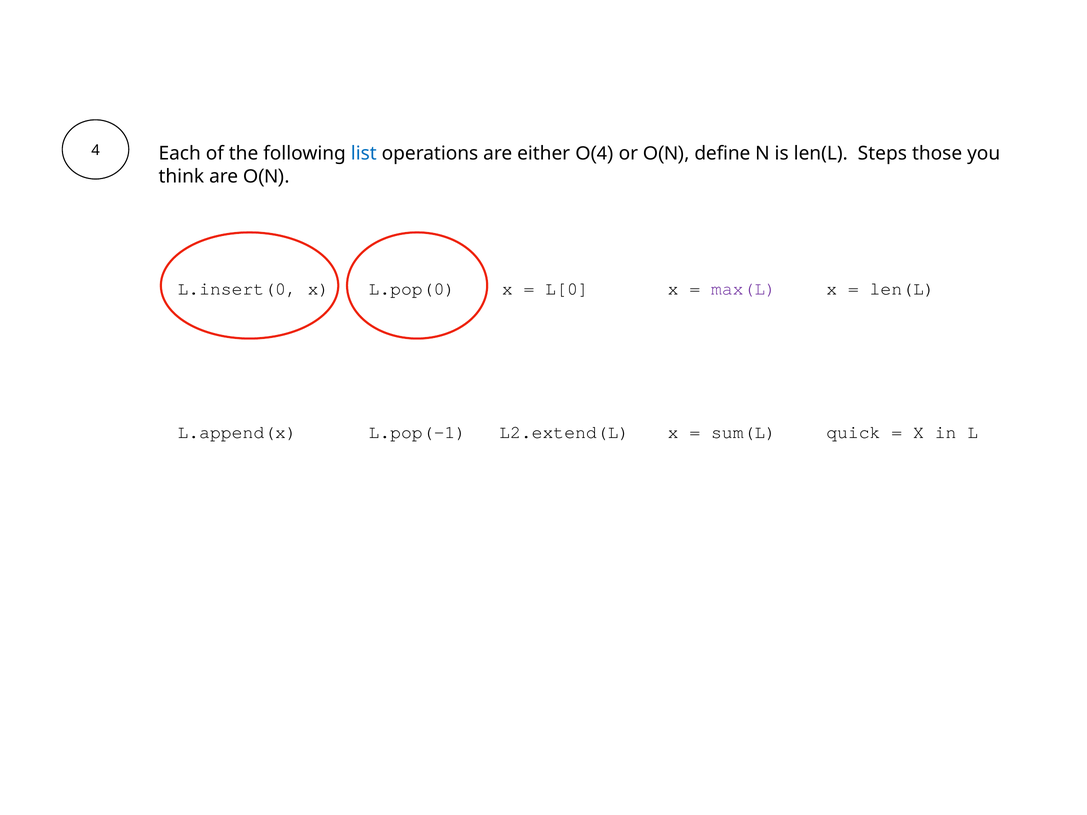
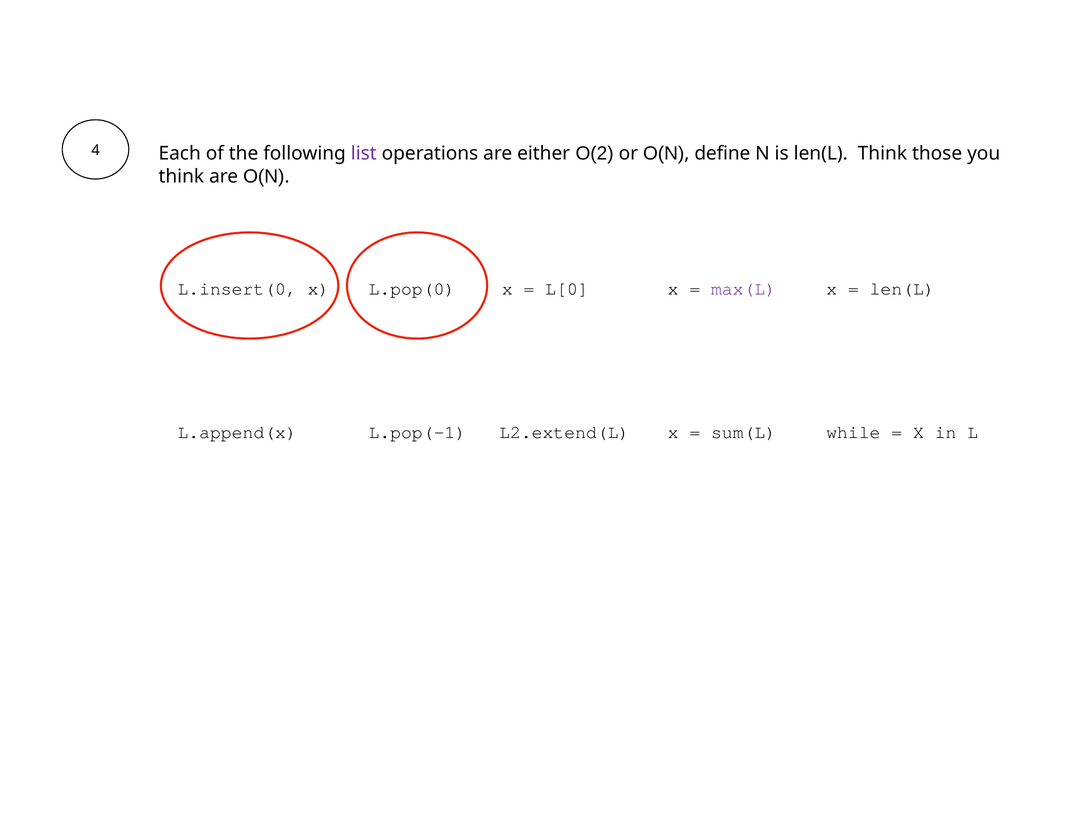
list colour: blue -> purple (364, 153)
O(4: O(4 -> O(2 (595, 153)
len(L Steps: Steps -> Think (882, 153)
quick: quick -> while (853, 432)
